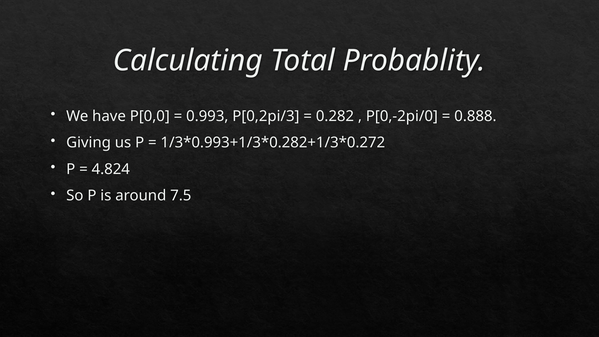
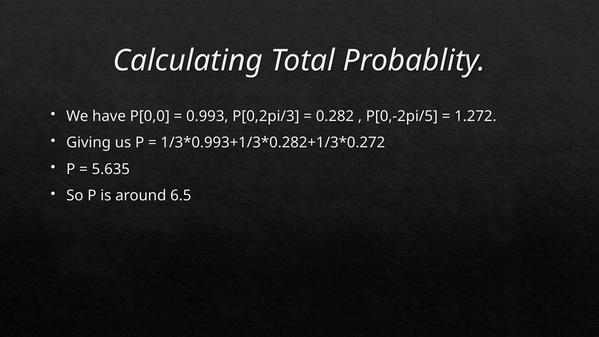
P[0,-2pi/0: P[0,-2pi/0 -> P[0,-2pi/5 (402, 116)
0.888: 0.888 -> 1.272 (475, 116)
4.824: 4.824 -> 5.635 (111, 169)
7.5: 7.5 -> 6.5 (181, 196)
